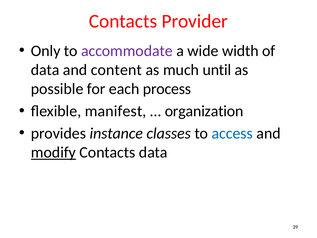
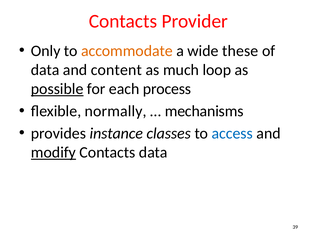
accommodate colour: purple -> orange (127, 51)
width: width -> these (240, 51)
until: until -> loop (217, 70)
possible underline: none -> present (57, 89)
manifest: manifest -> normally (116, 111)
organization: organization -> mechanisms (204, 111)
